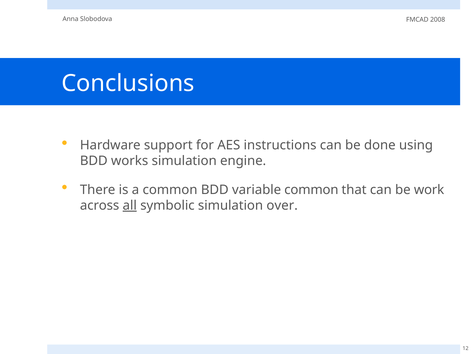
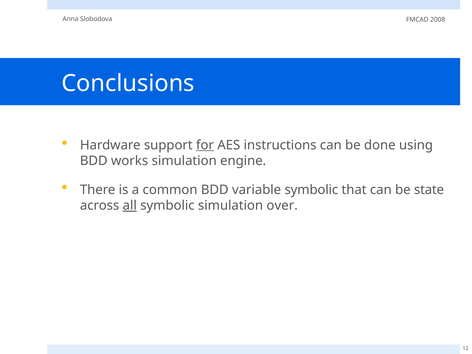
for underline: none -> present (205, 145)
variable common: common -> symbolic (311, 190)
work: work -> state (429, 190)
